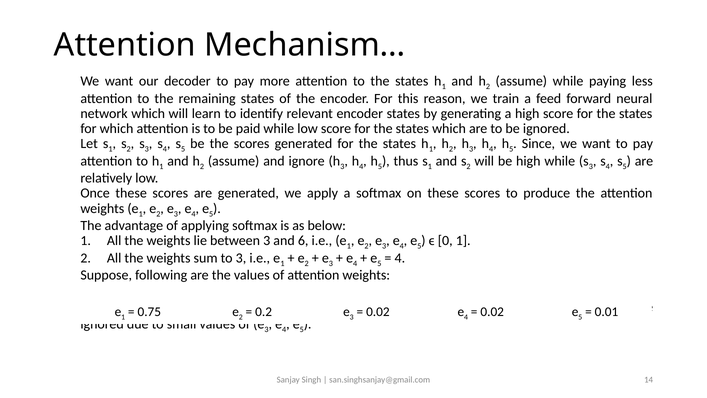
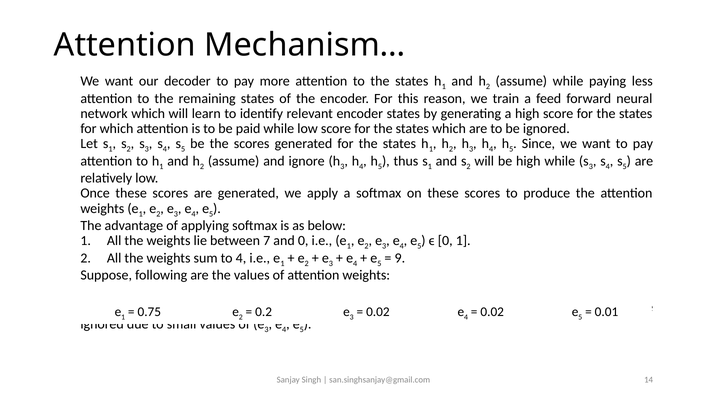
between 3: 3 -> 7 (267, 241)
and 6: 6 -> 0 (303, 241)
to 3: 3 -> 4 (241, 258)
4: 4 -> 9 (400, 258)
